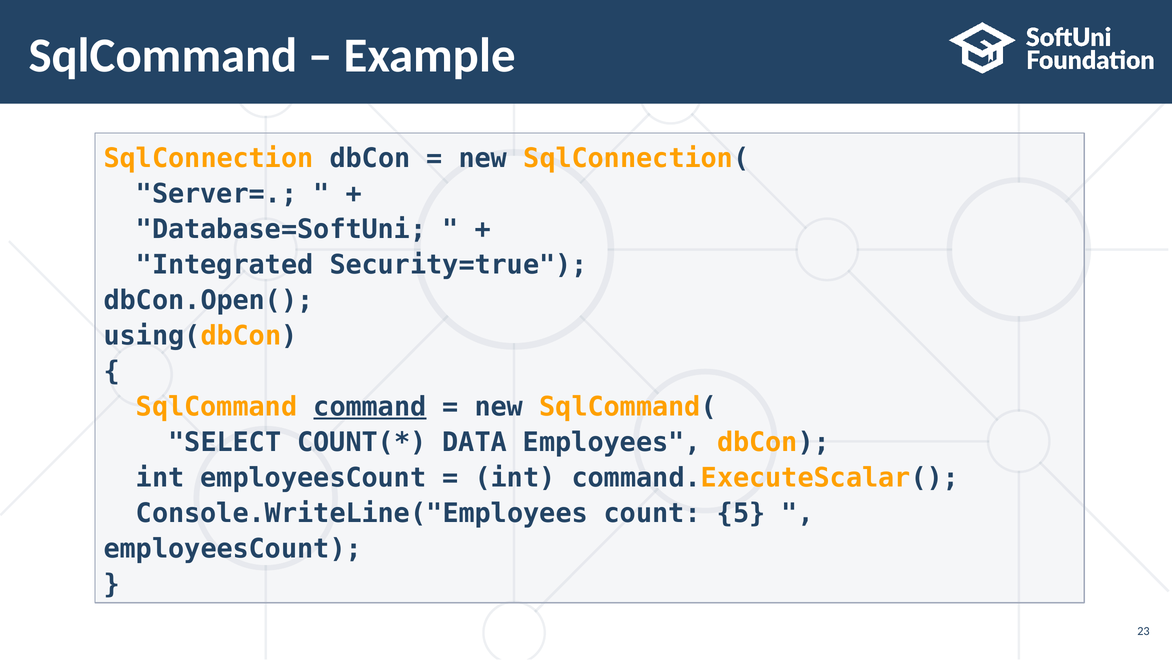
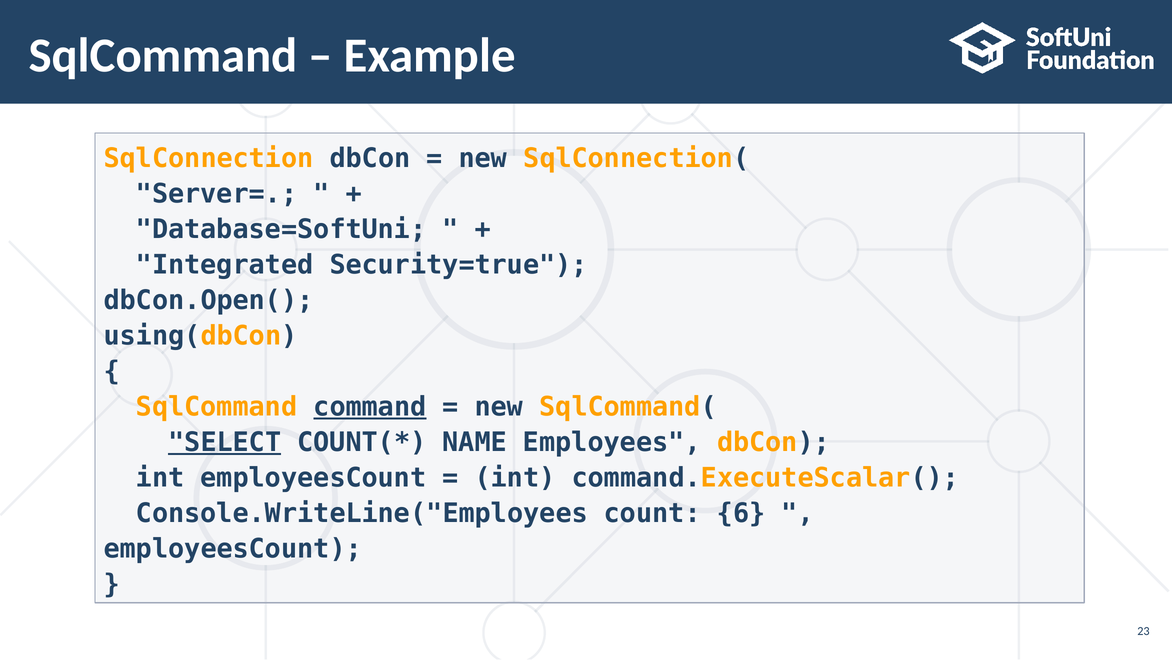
SELECT underline: none -> present (225, 442)
DATA: DATA -> NAME (475, 442)
5: 5 -> 6 (741, 513)
